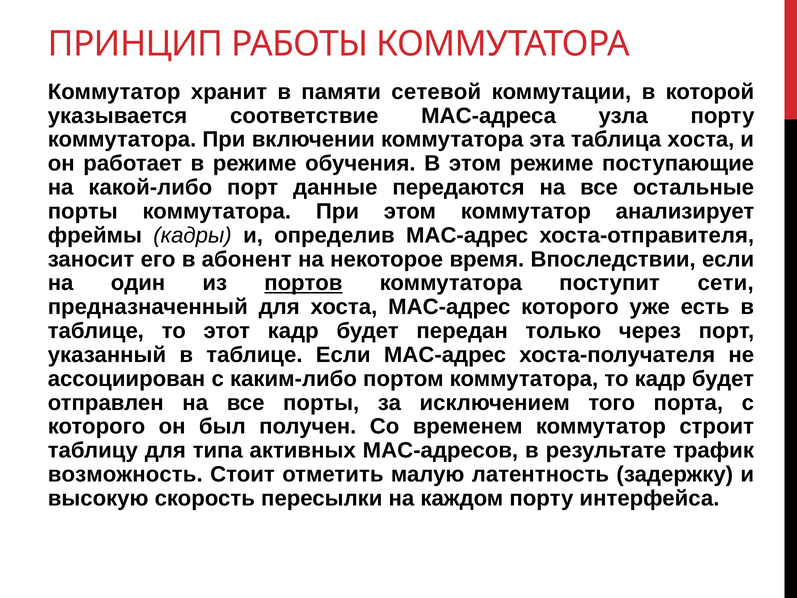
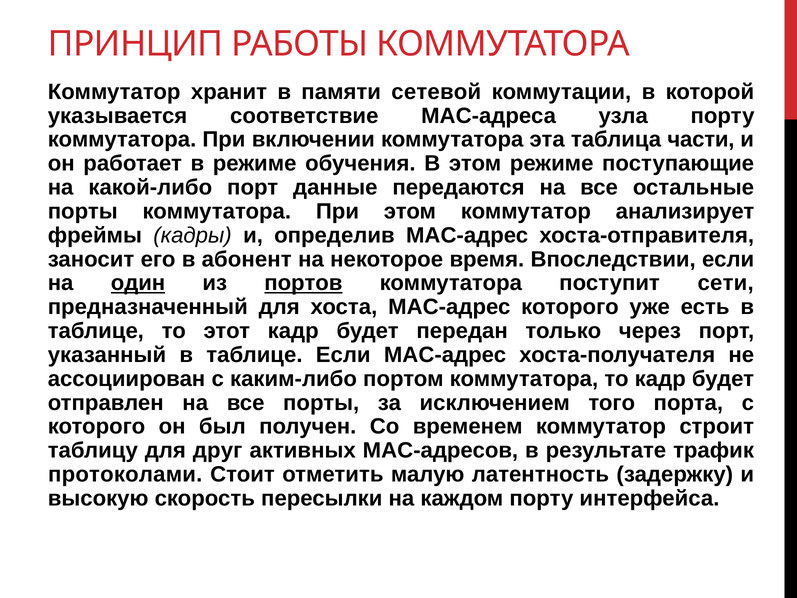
таблица хоста: хоста -> части (701, 140)
один underline: none -> present (138, 283)
типа: типа -> друг (218, 450)
возможность: возможность -> протоколами (125, 474)
